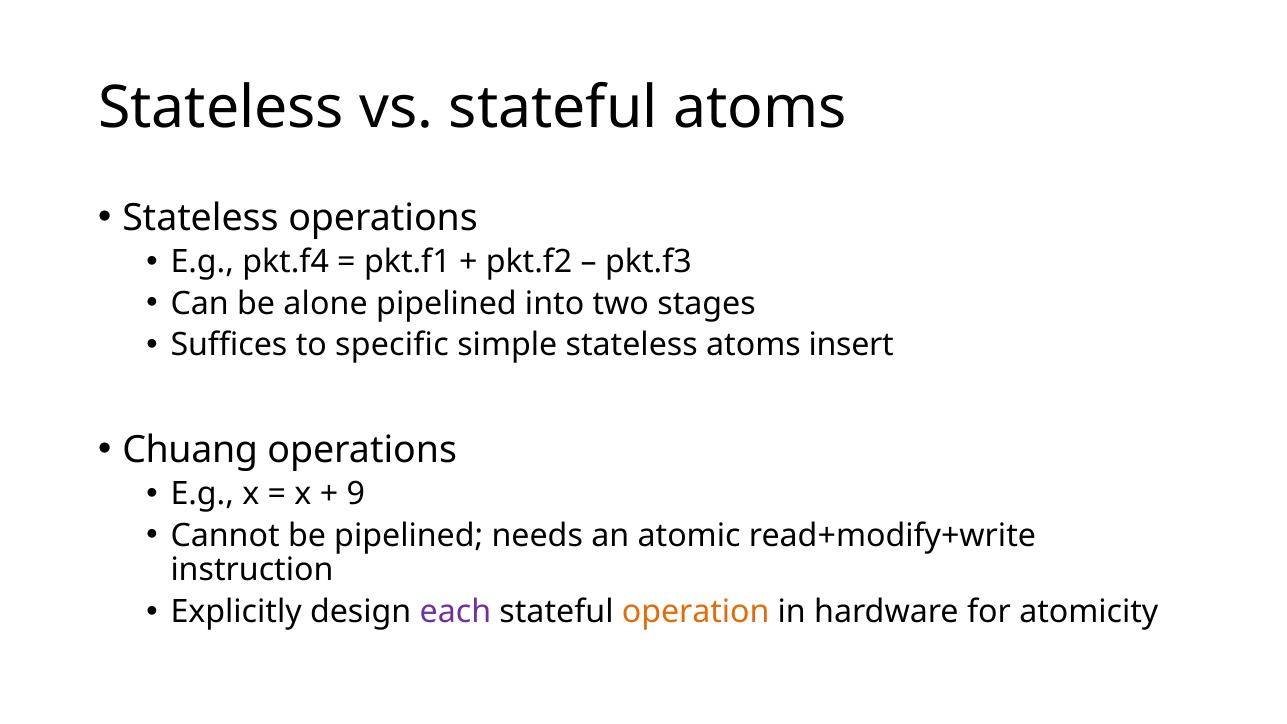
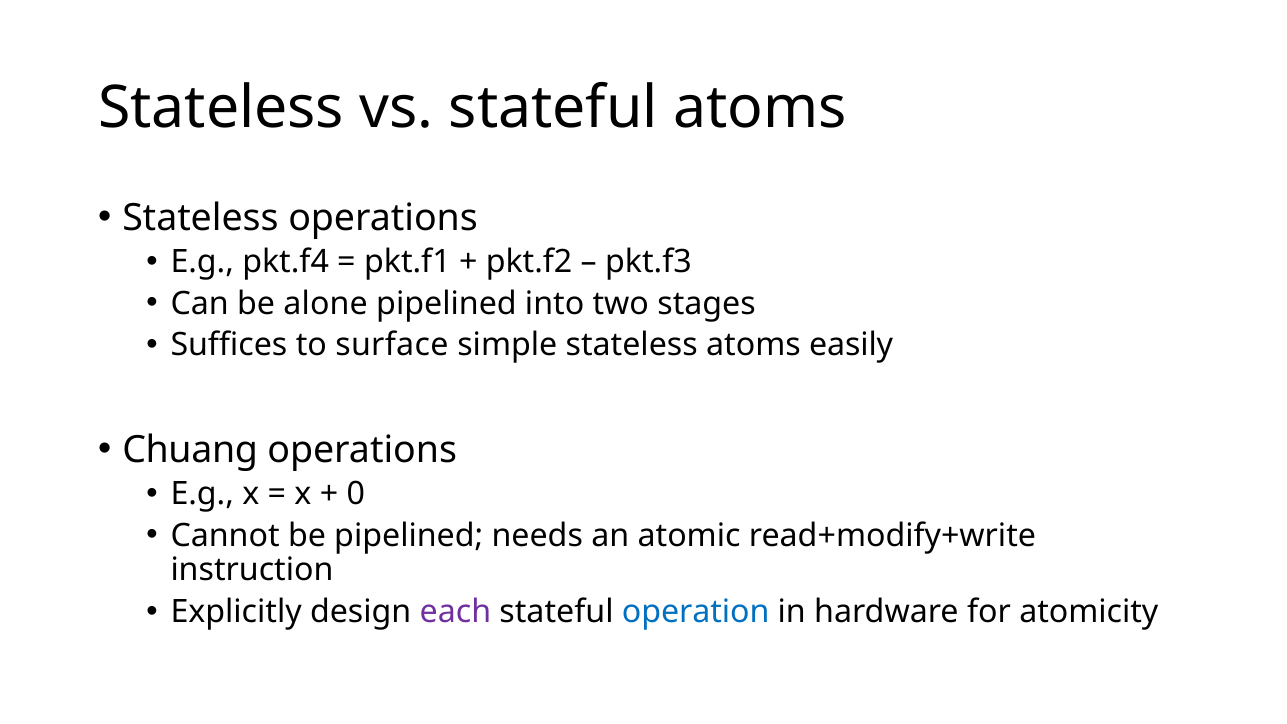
specific: specific -> surface (392, 345)
insert: insert -> easily (851, 345)
9: 9 -> 0 (356, 494)
operation colour: orange -> blue (696, 612)
